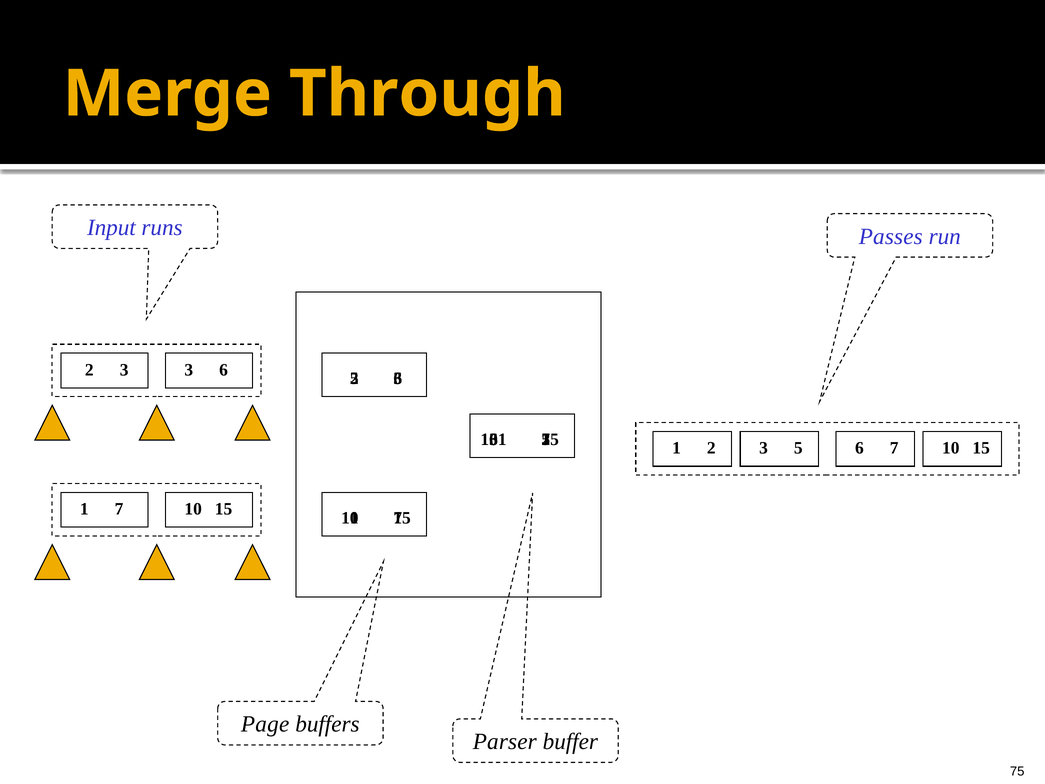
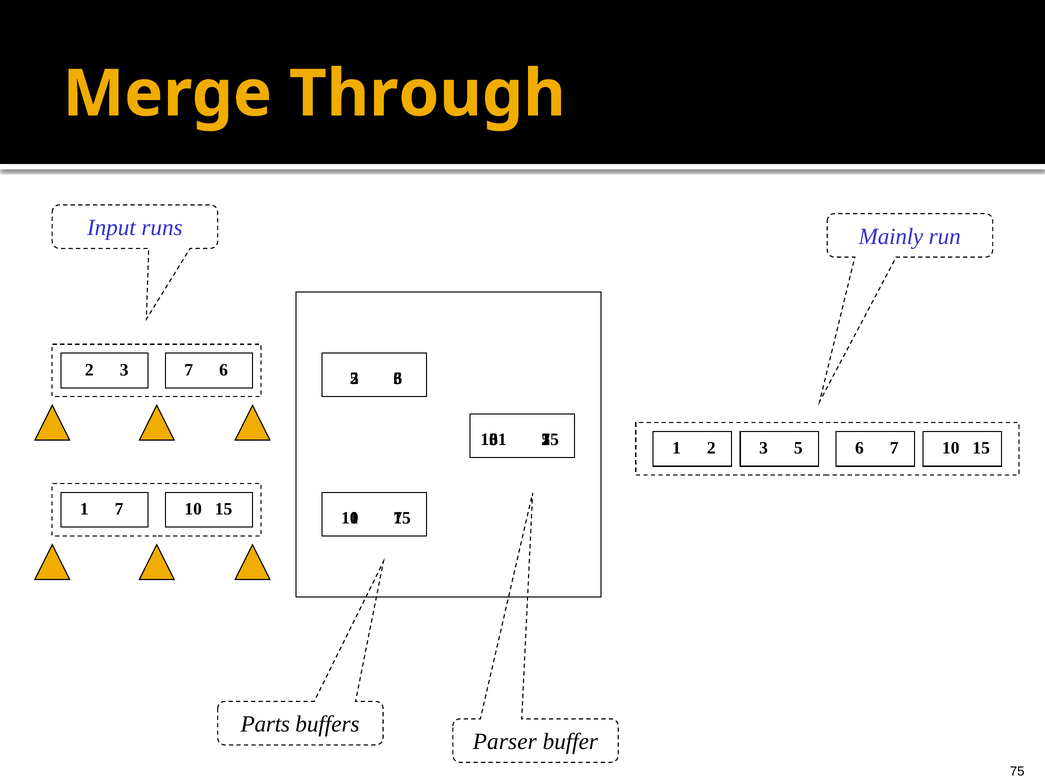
Passes: Passes -> Mainly (891, 236)
3 3: 3 -> 7 (189, 370)
Page: Page -> Parts (265, 724)
